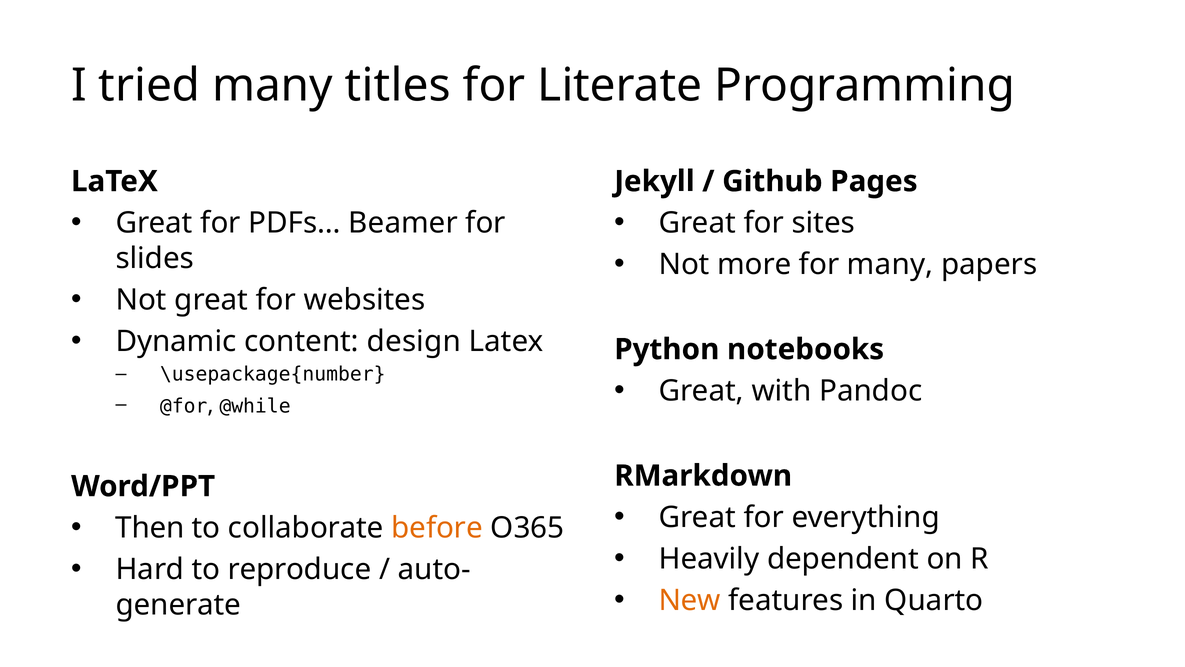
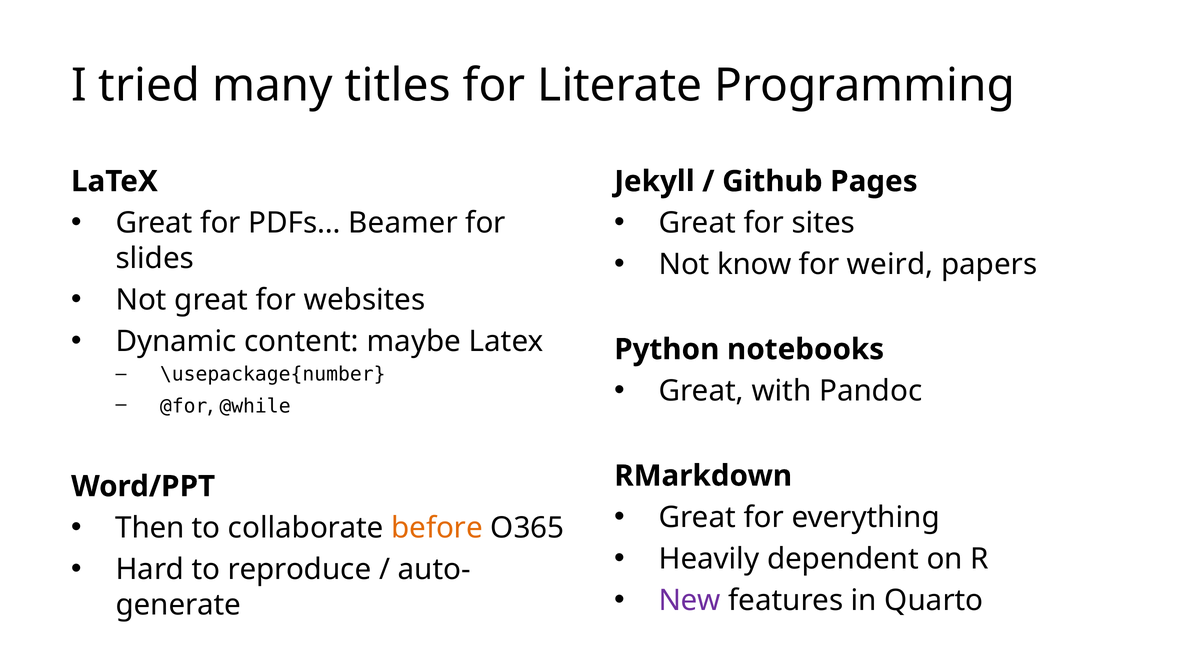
more: more -> know (754, 264)
for many: many -> weird (890, 264)
design: design -> maybe (414, 341)
New colour: orange -> purple (690, 600)
